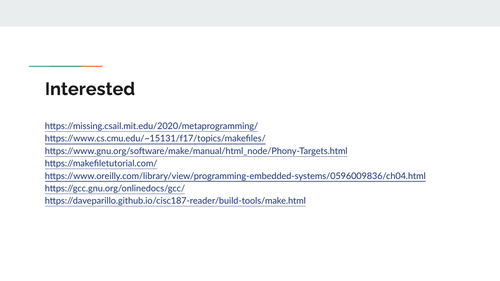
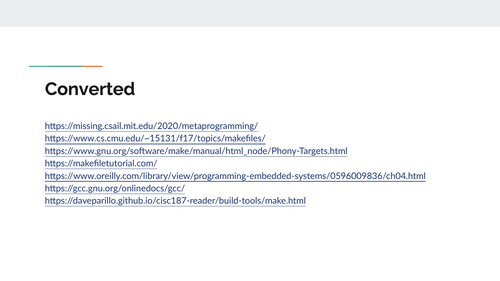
Interested: Interested -> Converted (90, 89)
